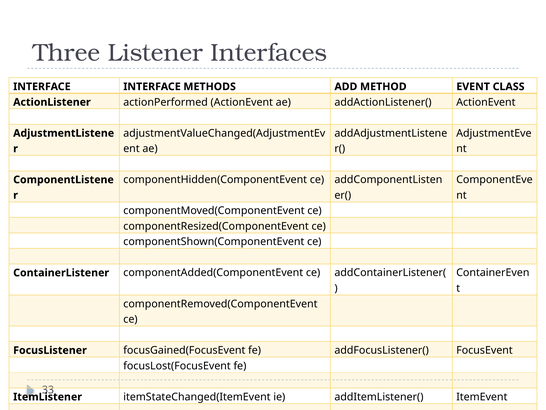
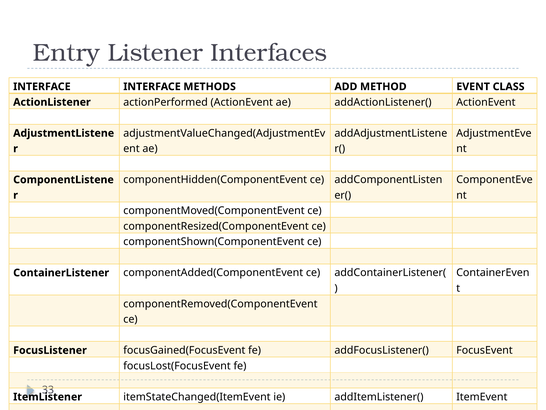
Three: Three -> Entry (66, 53)
